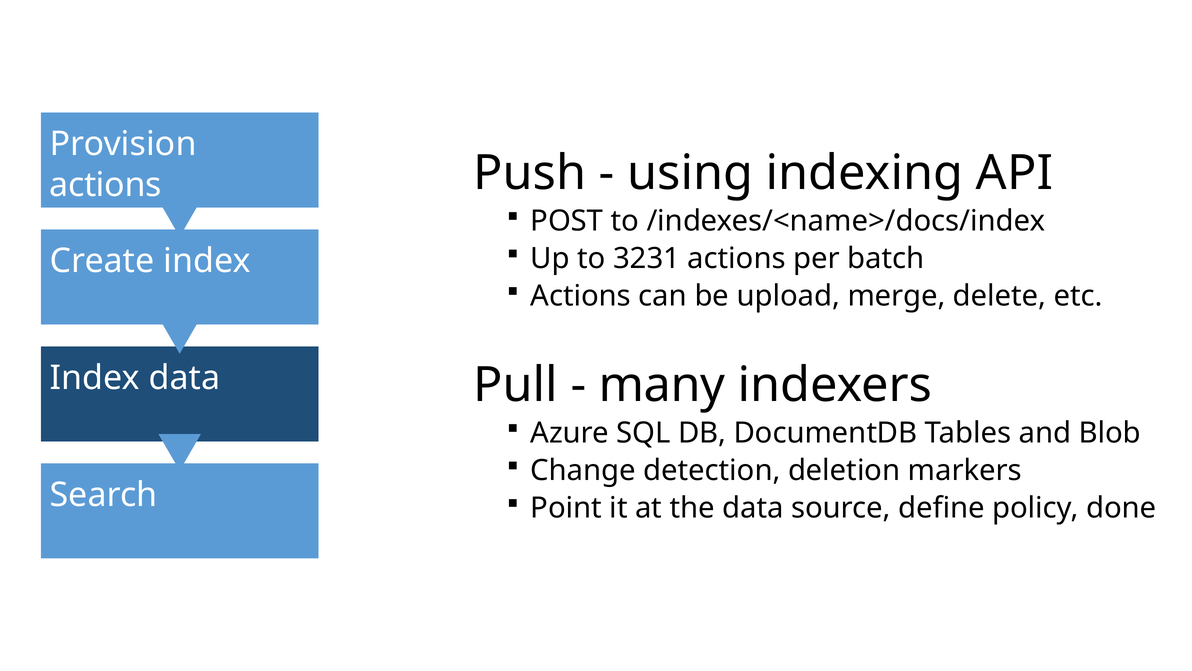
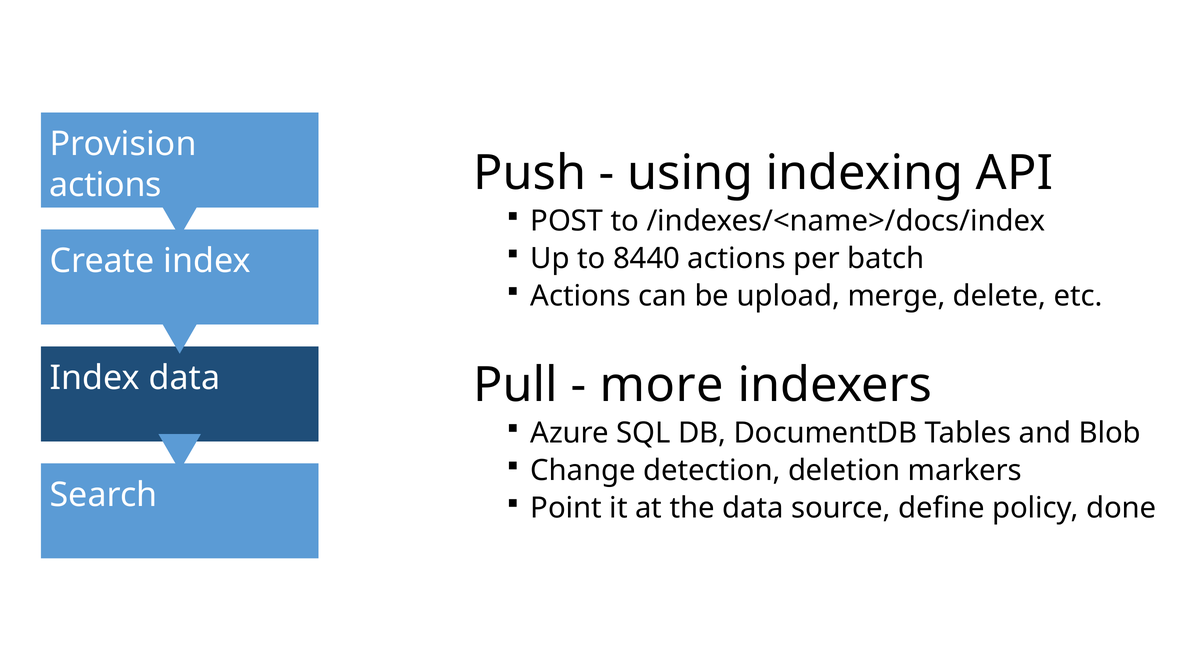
3231: 3231 -> 8440 (647, 258)
many: many -> more (662, 385)
